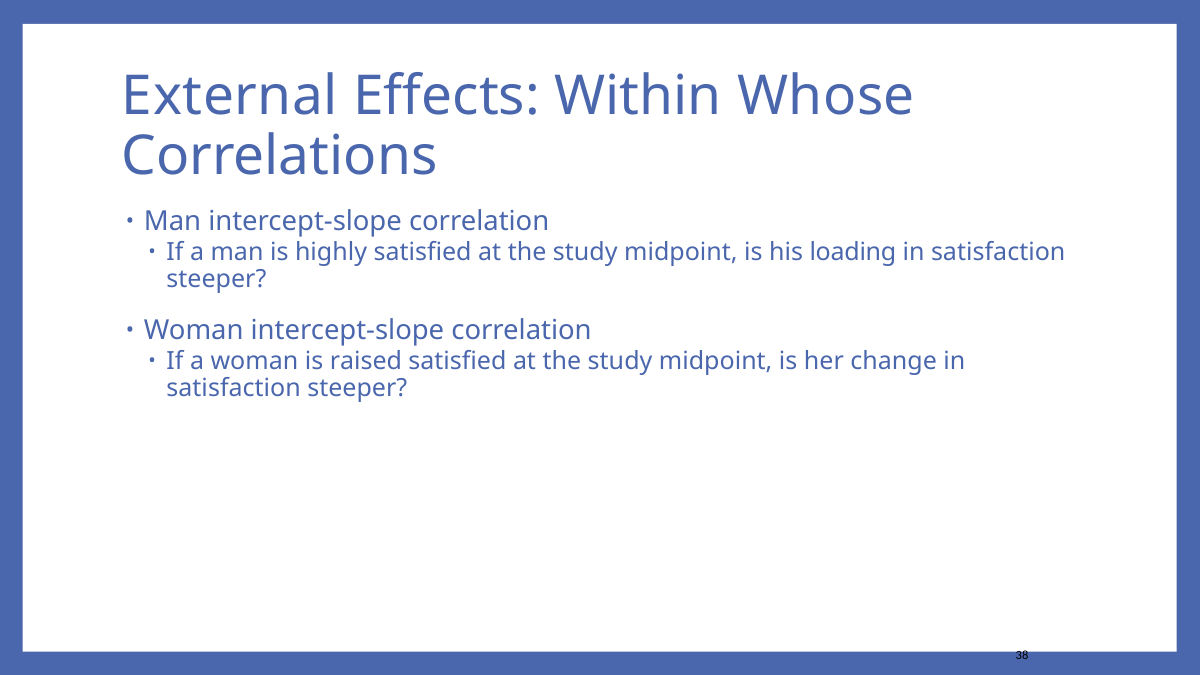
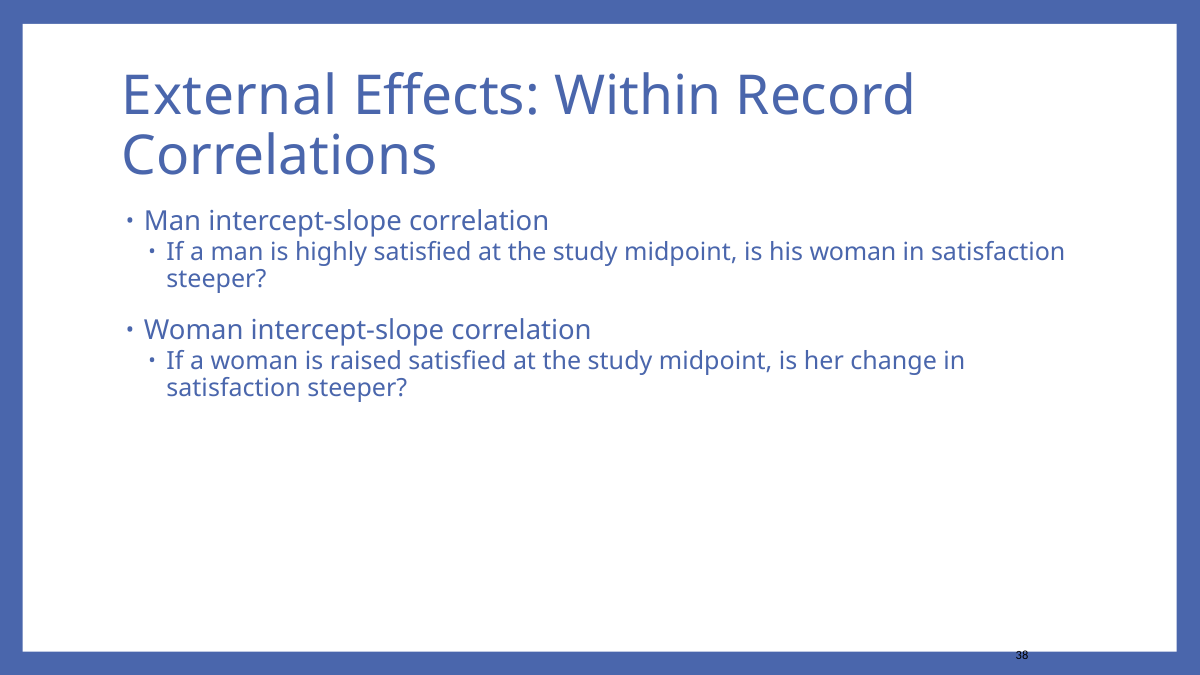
Whose: Whose -> Record (826, 97)
his loading: loading -> woman (853, 253)
